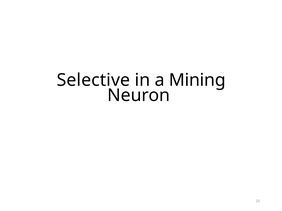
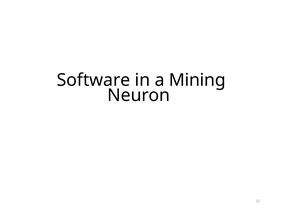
Selective: Selective -> Software (93, 80)
